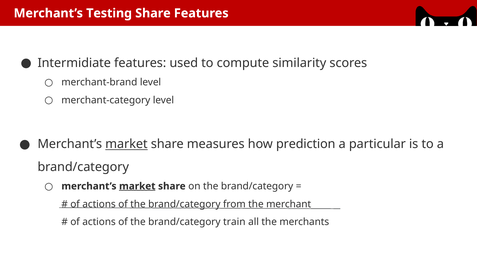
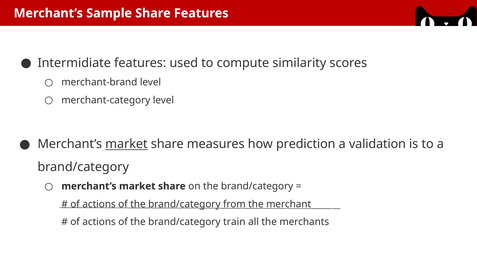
Testing: Testing -> Sample (109, 13)
particular: particular -> validation (377, 144)
market underline: present -> none (137, 186)
